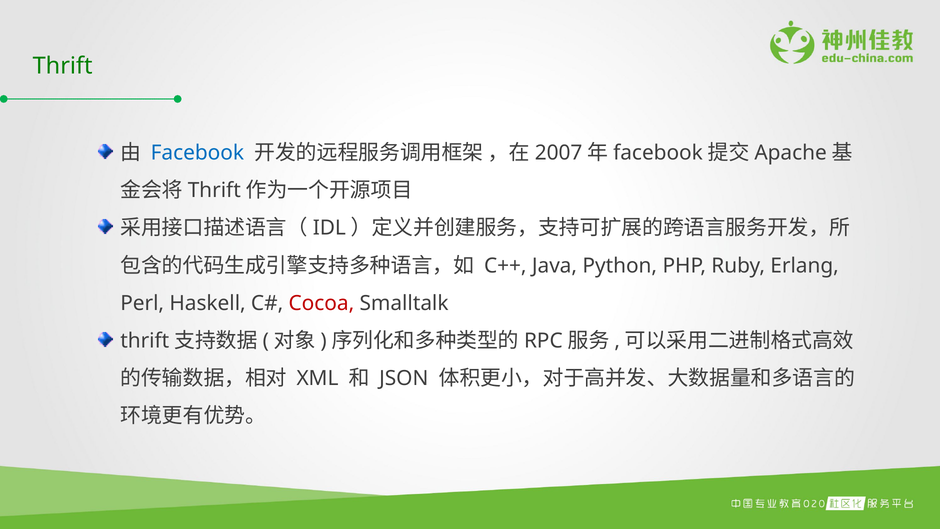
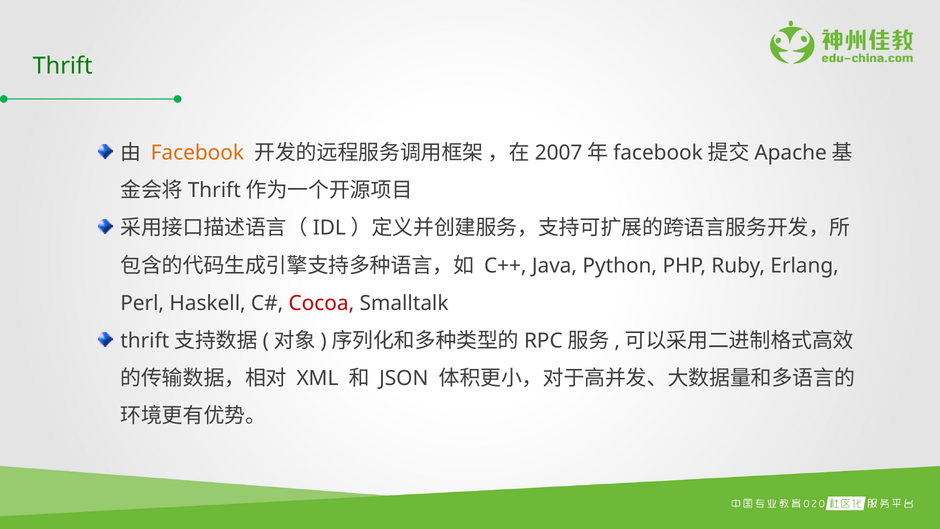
Facebook colour: blue -> orange (197, 153)
